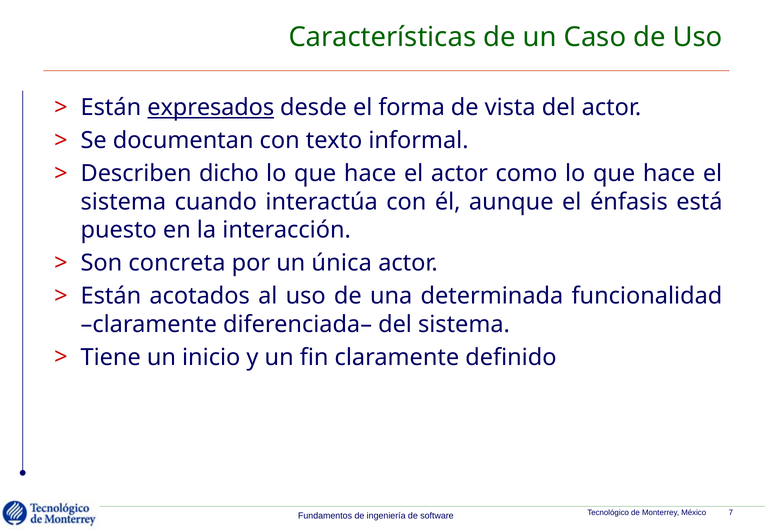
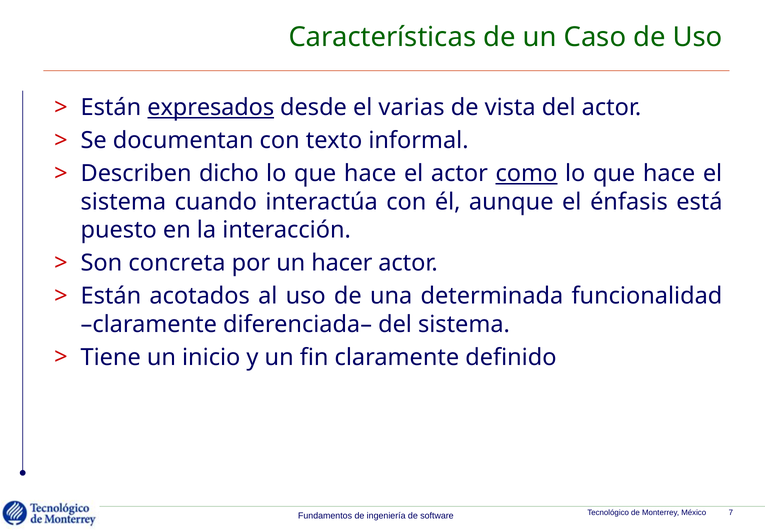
forma: forma -> varias (411, 108)
como underline: none -> present (526, 173)
única: única -> hacer (342, 263)
